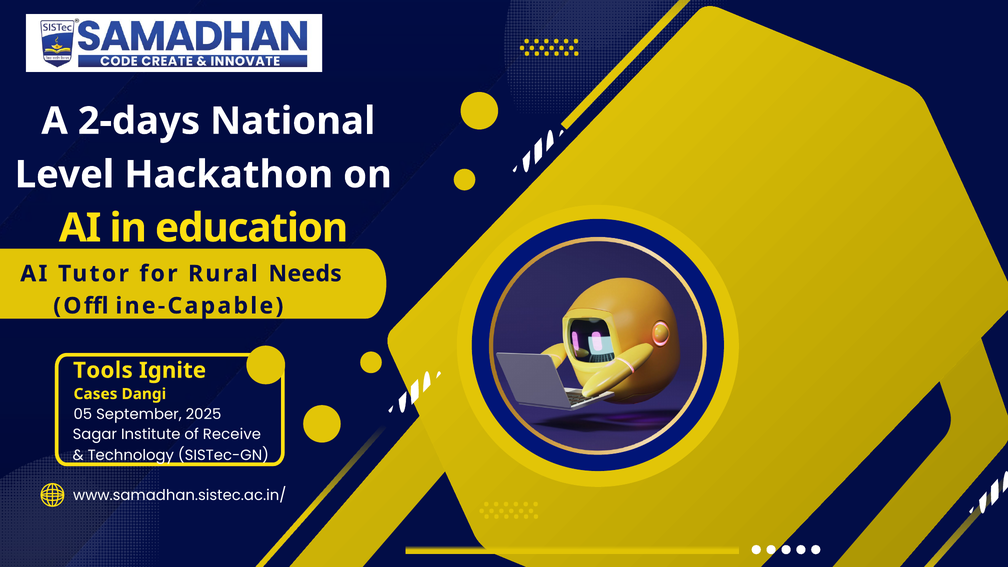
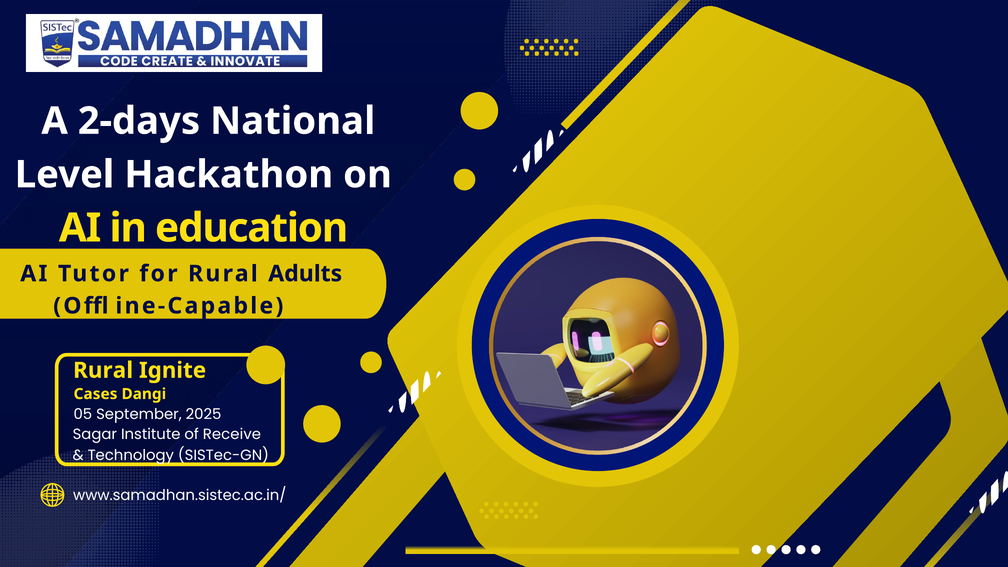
Needs: Needs -> Adults (305, 274)
Tools: Tools -> Rural (103, 370)
